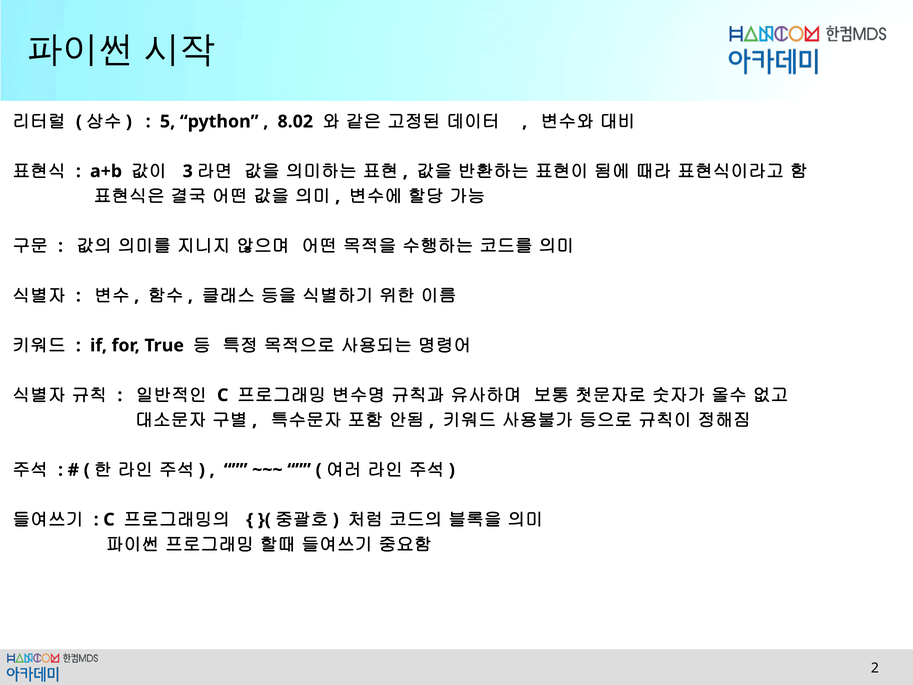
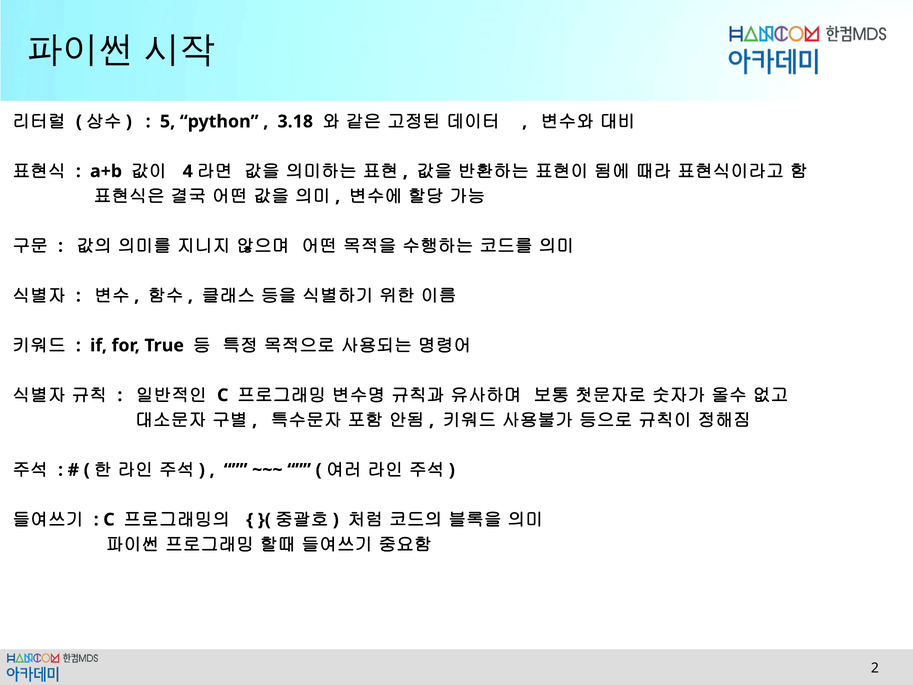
8.02: 8.02 -> 3.18 (295, 121)
3: 3 -> 4 (188, 171)
